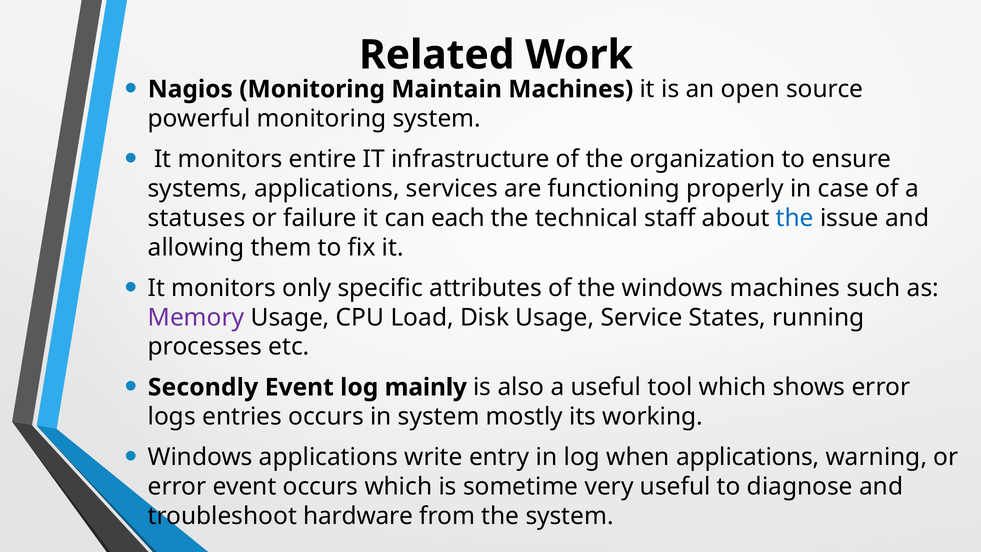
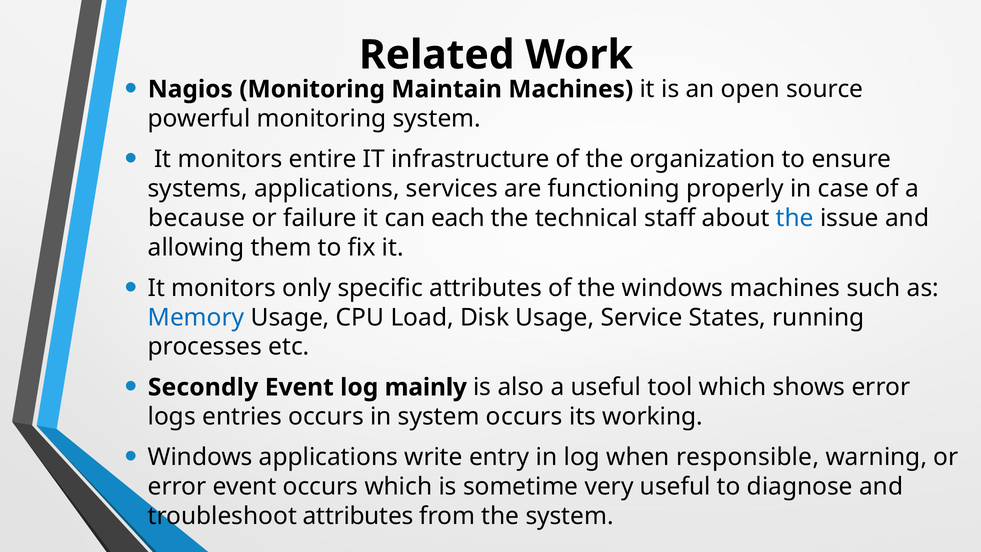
statuses: statuses -> because (197, 218)
Memory colour: purple -> blue (196, 317)
system mostly: mostly -> occurs (524, 417)
when applications: applications -> responsible (748, 457)
troubleshoot hardware: hardware -> attributes (358, 516)
